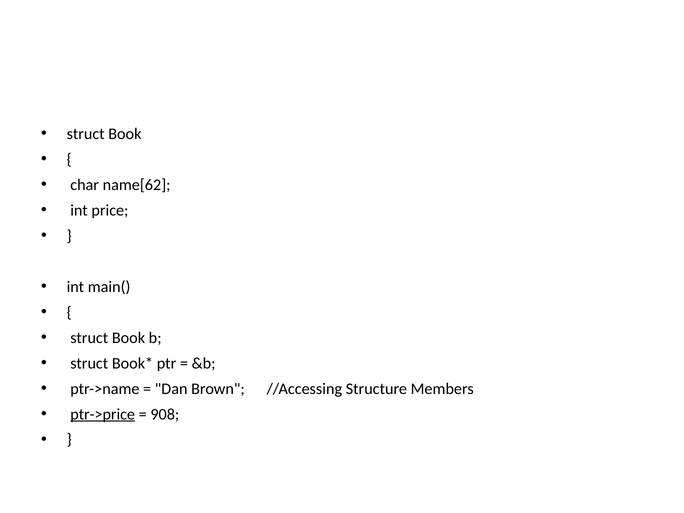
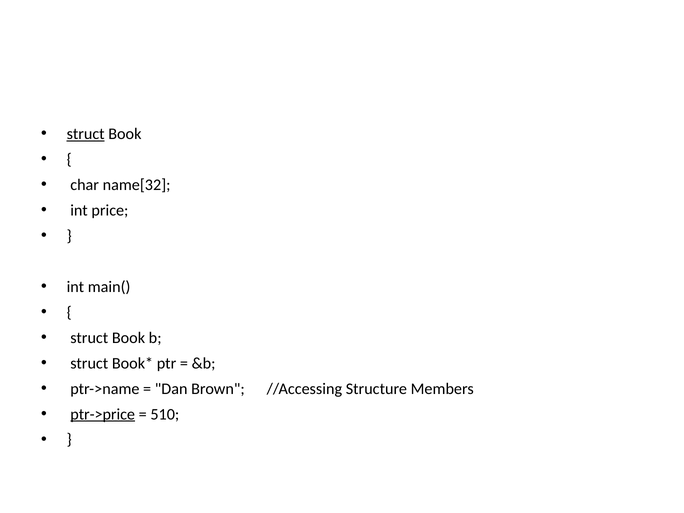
struct underline: none -> present (86, 134)
name[62: name[62 -> name[32 (137, 185)
908: 908 -> 510 (165, 414)
